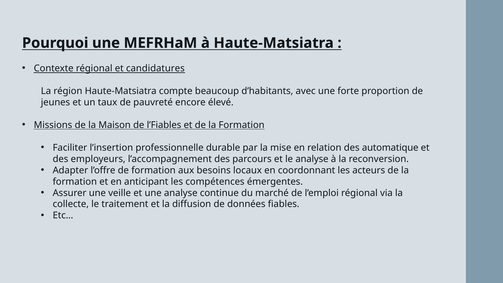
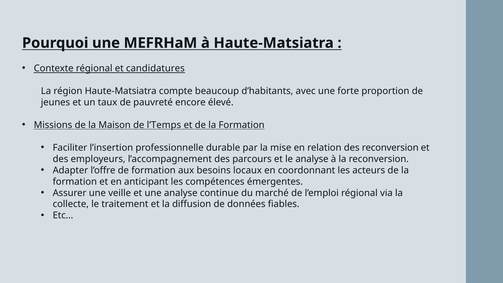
l’Fiables: l’Fiables -> l’Temps (164, 125)
des automatique: automatique -> reconversion (390, 148)
